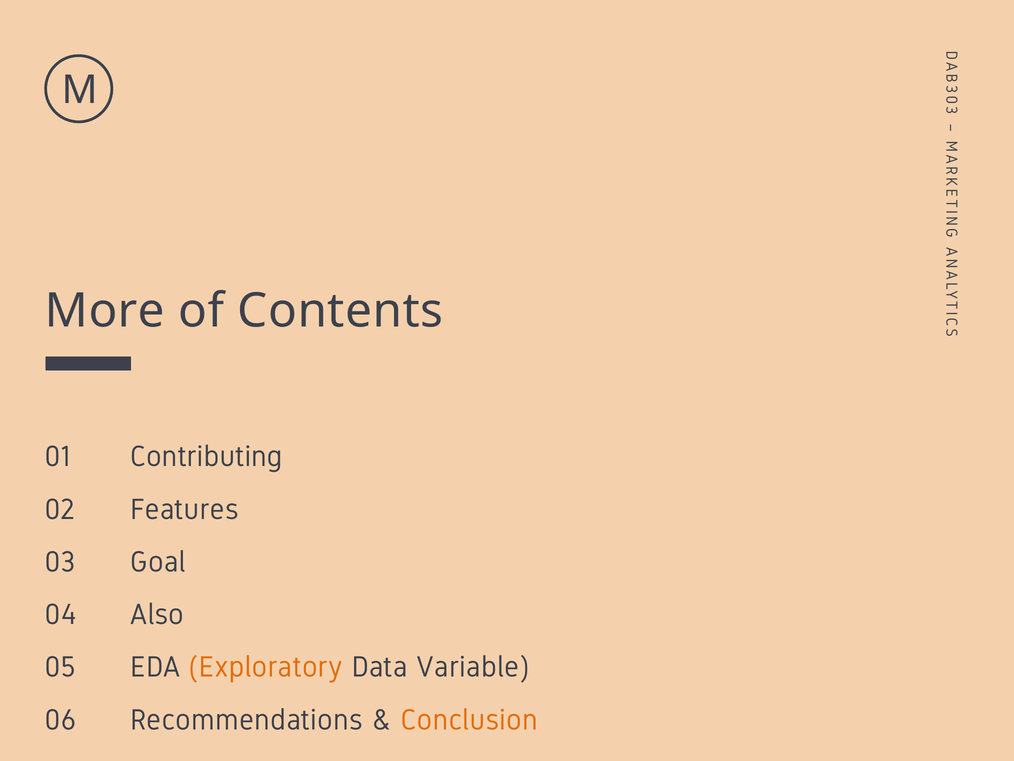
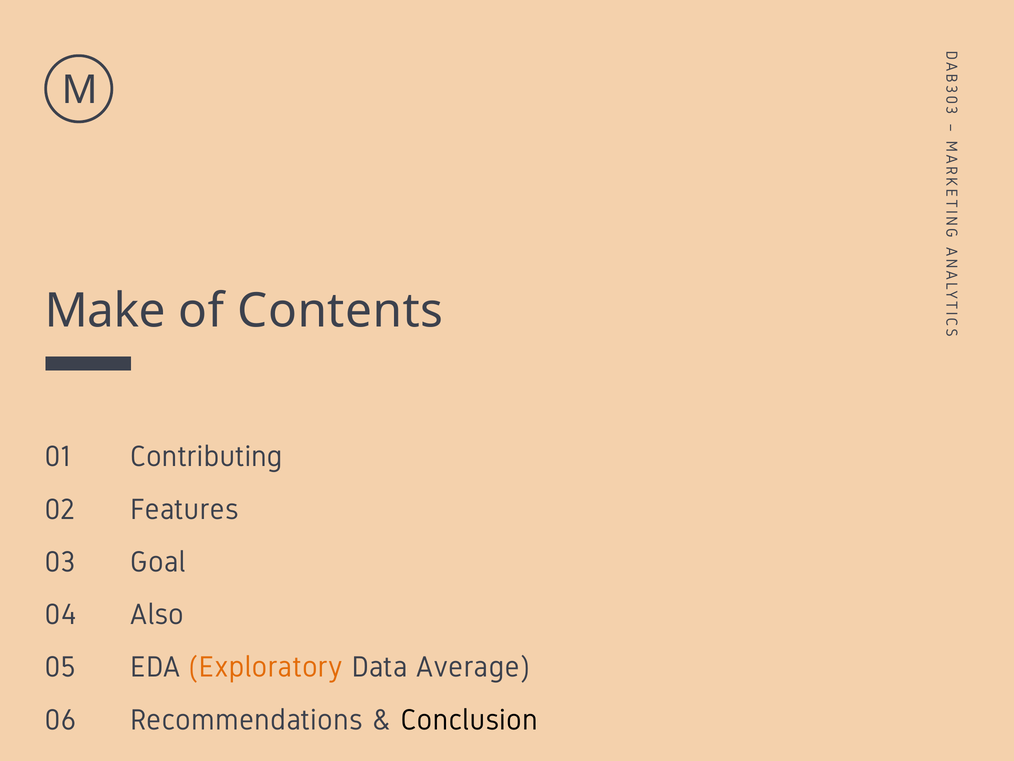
More: More -> Make (105, 311)
Variable: Variable -> Average (473, 667)
Conclusion colour: orange -> black (469, 719)
